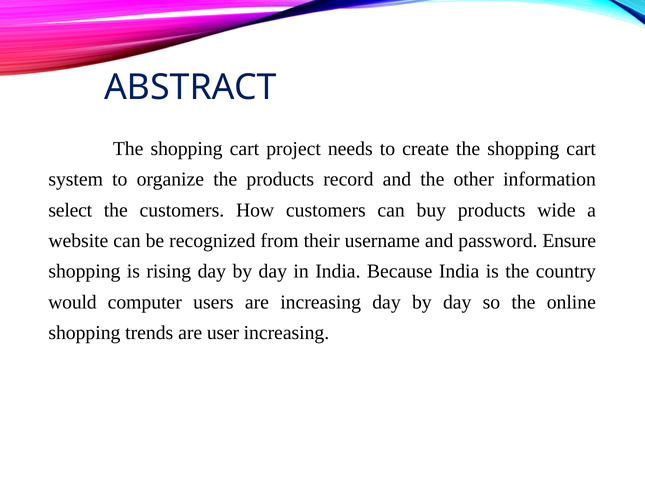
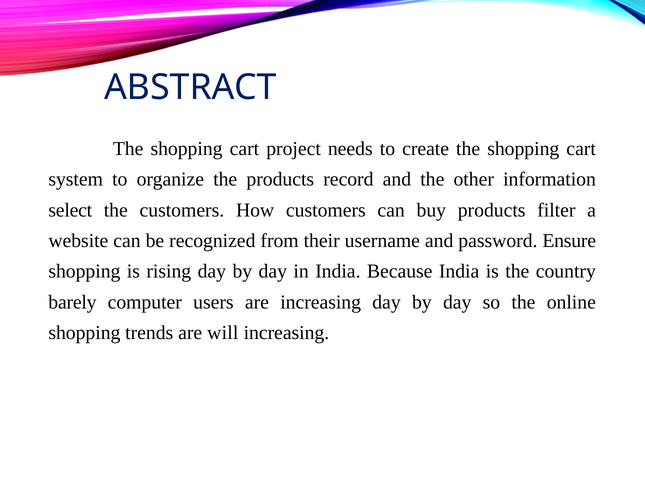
wide: wide -> filter (556, 210)
would: would -> barely (72, 302)
user: user -> will (223, 333)
